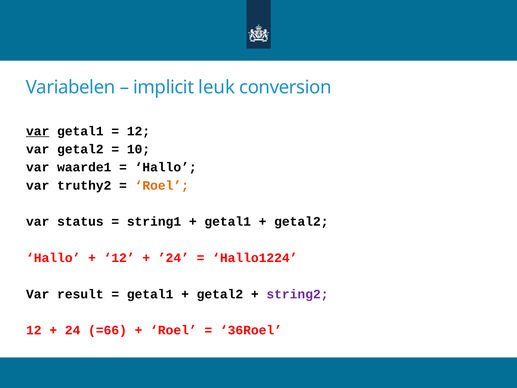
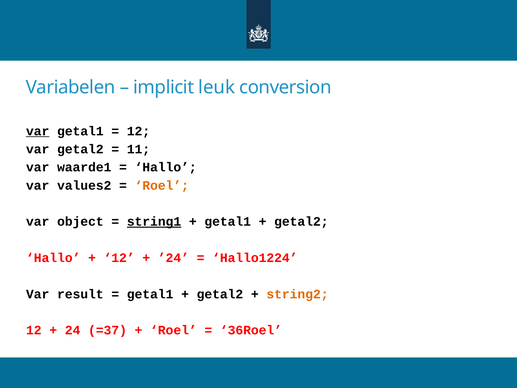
10: 10 -> 11 (139, 149)
truthy2: truthy2 -> values2 (84, 185)
status: status -> object (80, 222)
string1 underline: none -> present (154, 222)
string2 colour: purple -> orange (297, 294)
=66: =66 -> =37 (108, 330)
